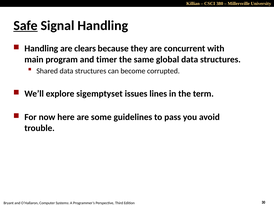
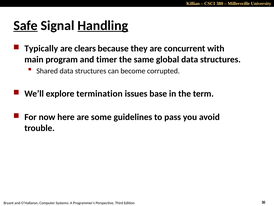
Handling underline: none -> present (103, 25)
Handling: Handling -> Typically (41, 48)
sigemptyset: sigemptyset -> termination (99, 93)
lines: lines -> base (158, 93)
